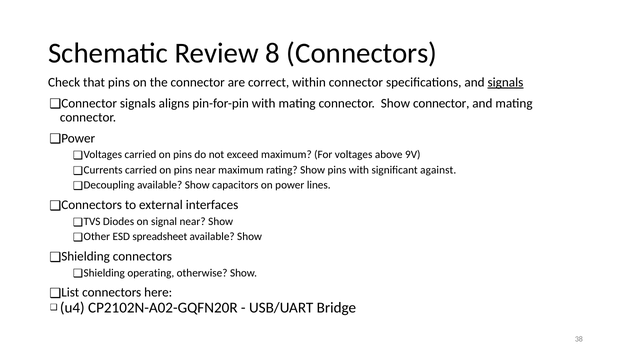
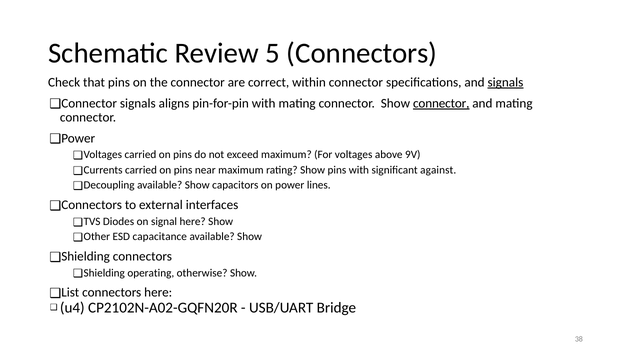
8: 8 -> 5 (273, 53)
connector underline: none -> present (441, 103)
signal near: near -> here (193, 221)
spreadsheet: spreadsheet -> capacitance (160, 237)
